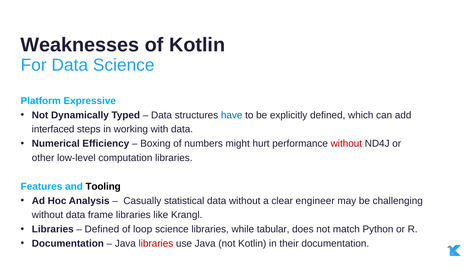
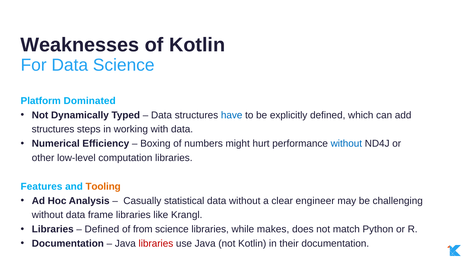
Expressive: Expressive -> Dominated (90, 101)
interfaced: interfaced -> structures (53, 129)
without colour: red -> blue (346, 143)
Tooling colour: black -> orange (103, 186)
loop: loop -> from (143, 229)
tabular: tabular -> makes (273, 229)
